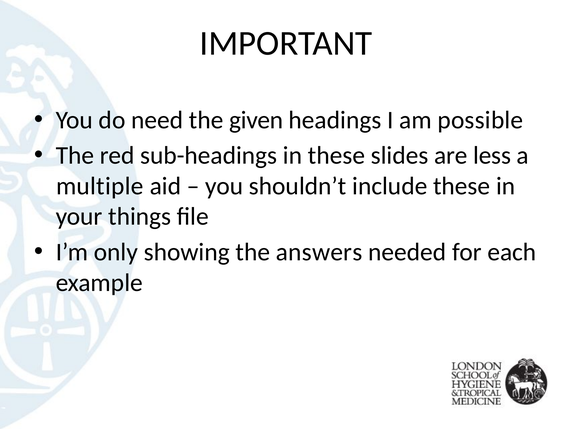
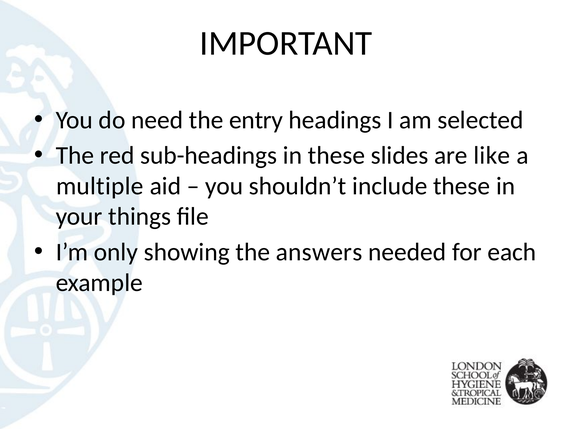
given: given -> entry (256, 120)
possible: possible -> selected (480, 120)
less: less -> like (492, 156)
